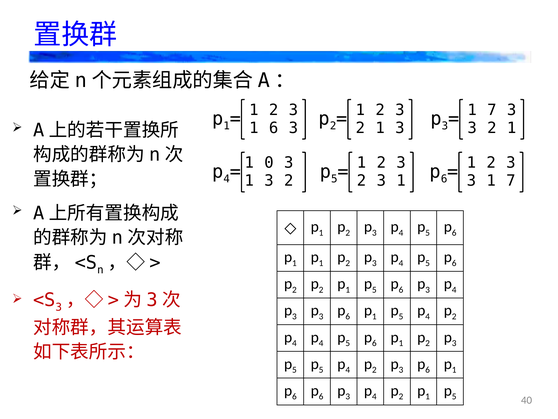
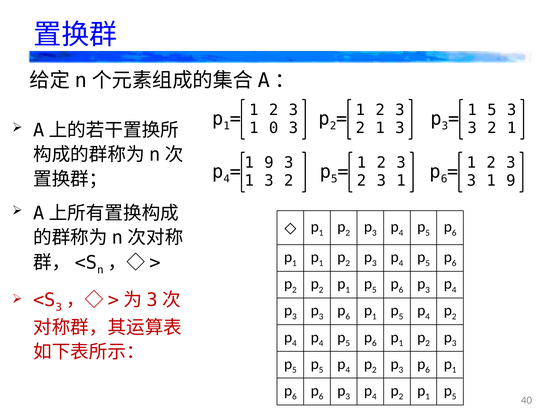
7: 7 -> 5 (492, 110)
1 6: 6 -> 0 (274, 128)
0: 0 -> 9 (269, 163)
3 1 7: 7 -> 9 (511, 181)
